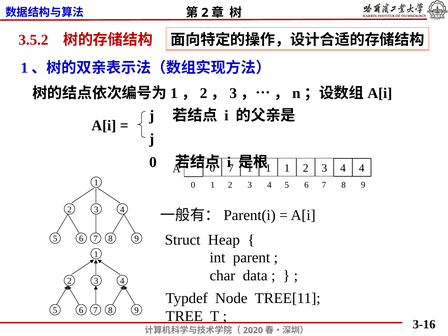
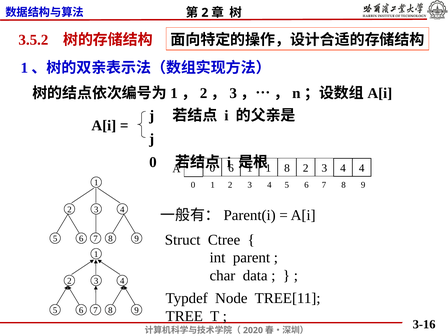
7: 7 -> 6 (231, 168)
1: 1 -> 8 (287, 168)
Heap: Heap -> Ctree (224, 240)
